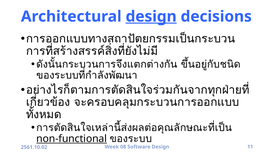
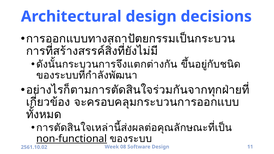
design underline: present -> none (151, 17)
